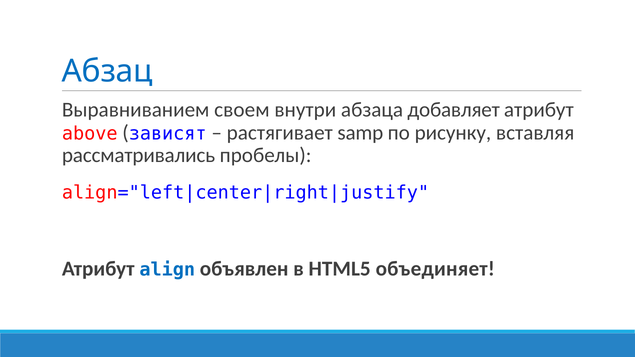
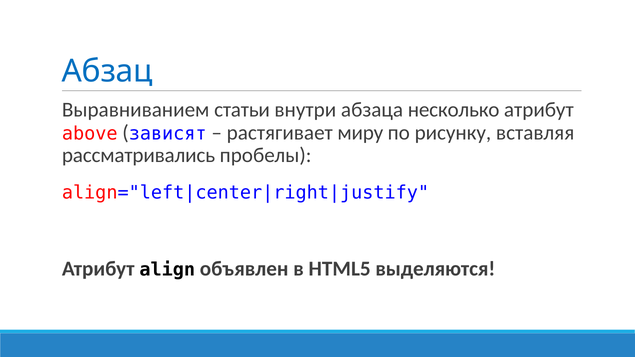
своем: своем -> статьи (242, 110)
добавляет: добавляет -> несколько (454, 110)
samp: samp -> миру (360, 133)
align colour: blue -> black (167, 270)
объединяет: объединяет -> выделяются (435, 269)
